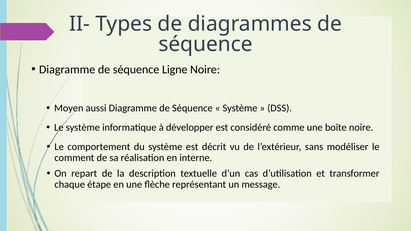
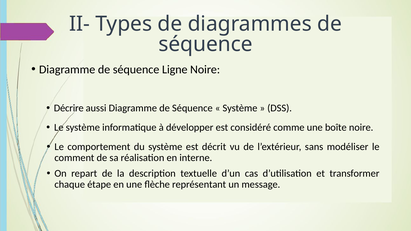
Moyen: Moyen -> Décrire (69, 108)
